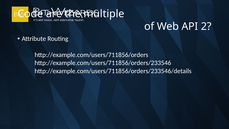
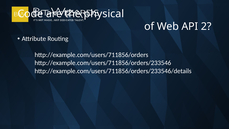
multiple: multiple -> physical (104, 14)
